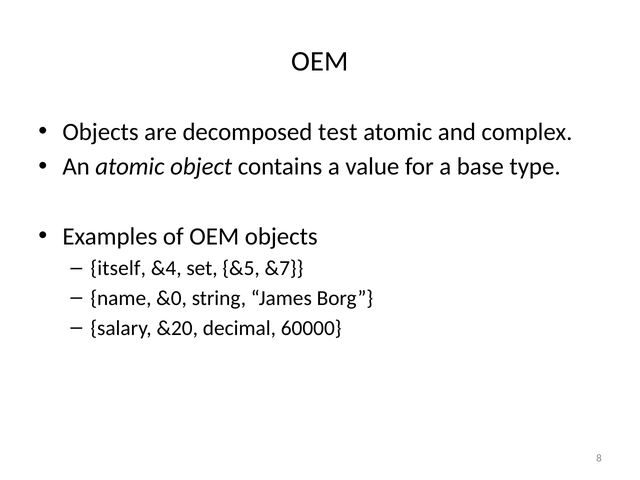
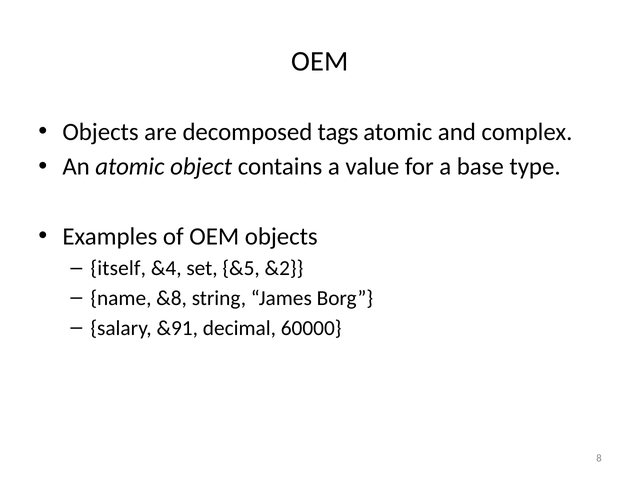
test: test -> tags (338, 132)
&7: &7 -> &2 (284, 268)
&0: &0 -> &8 (172, 298)
&20: &20 -> &91 (177, 328)
